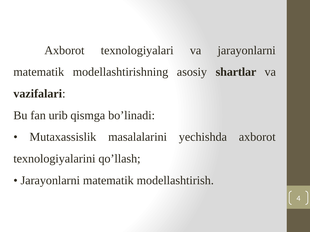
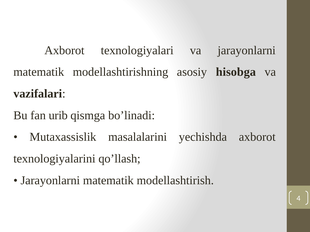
shartlar: shartlar -> hisobga (236, 72)
